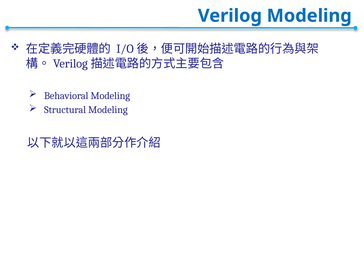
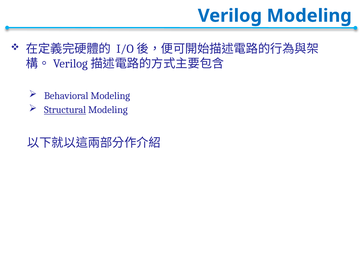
Structural underline: none -> present (65, 110)
